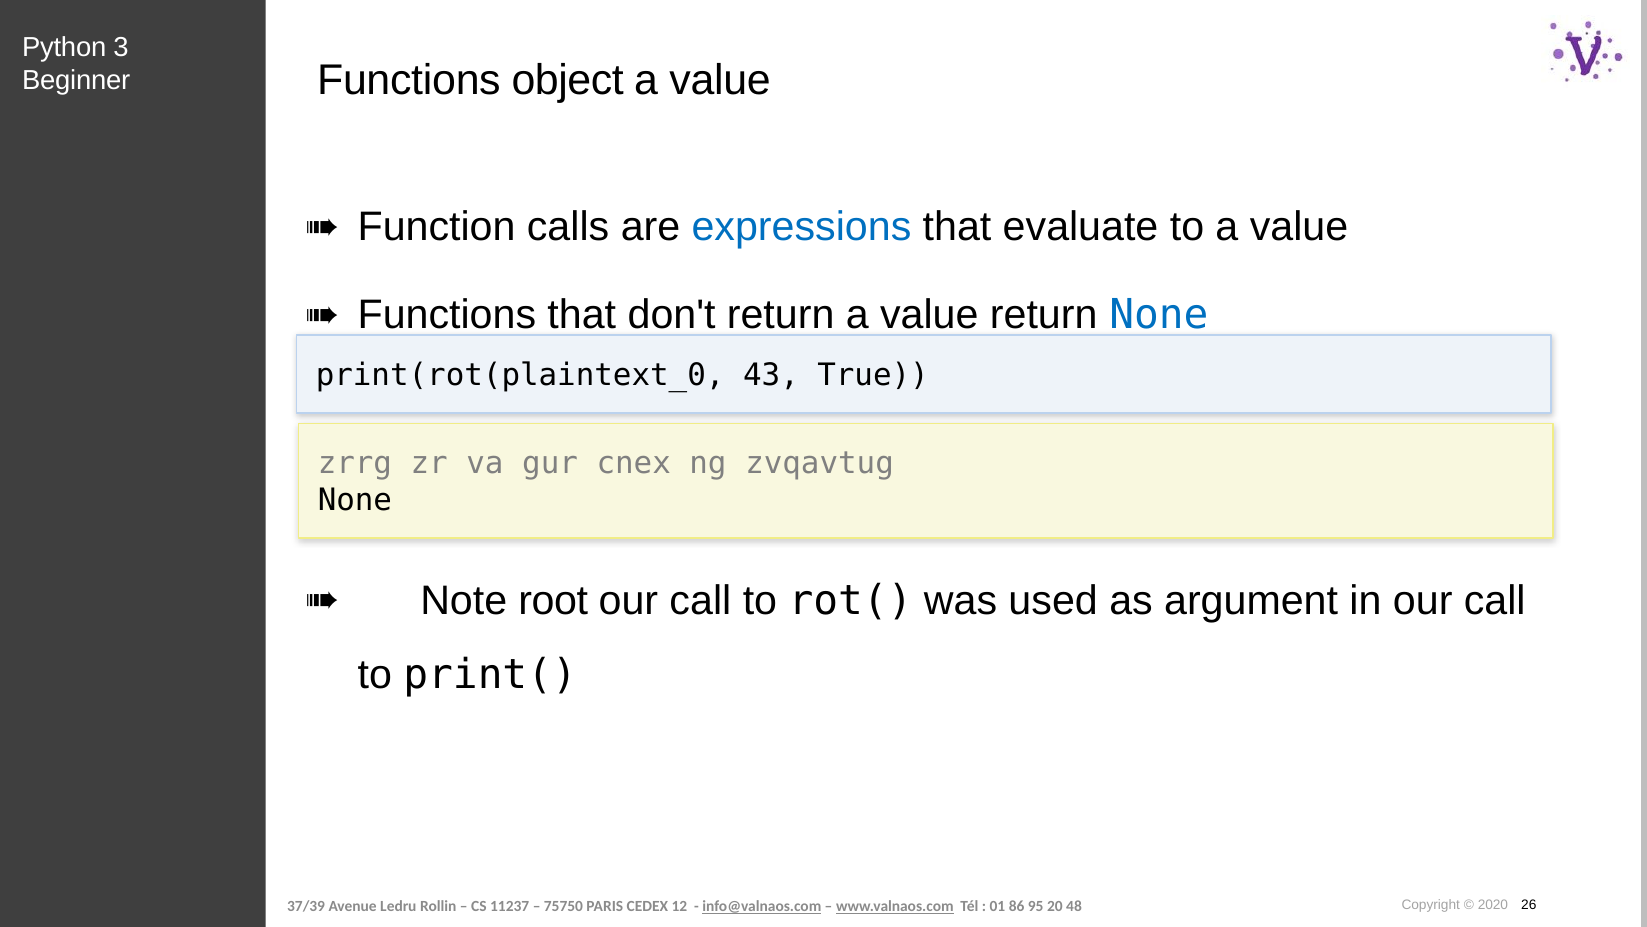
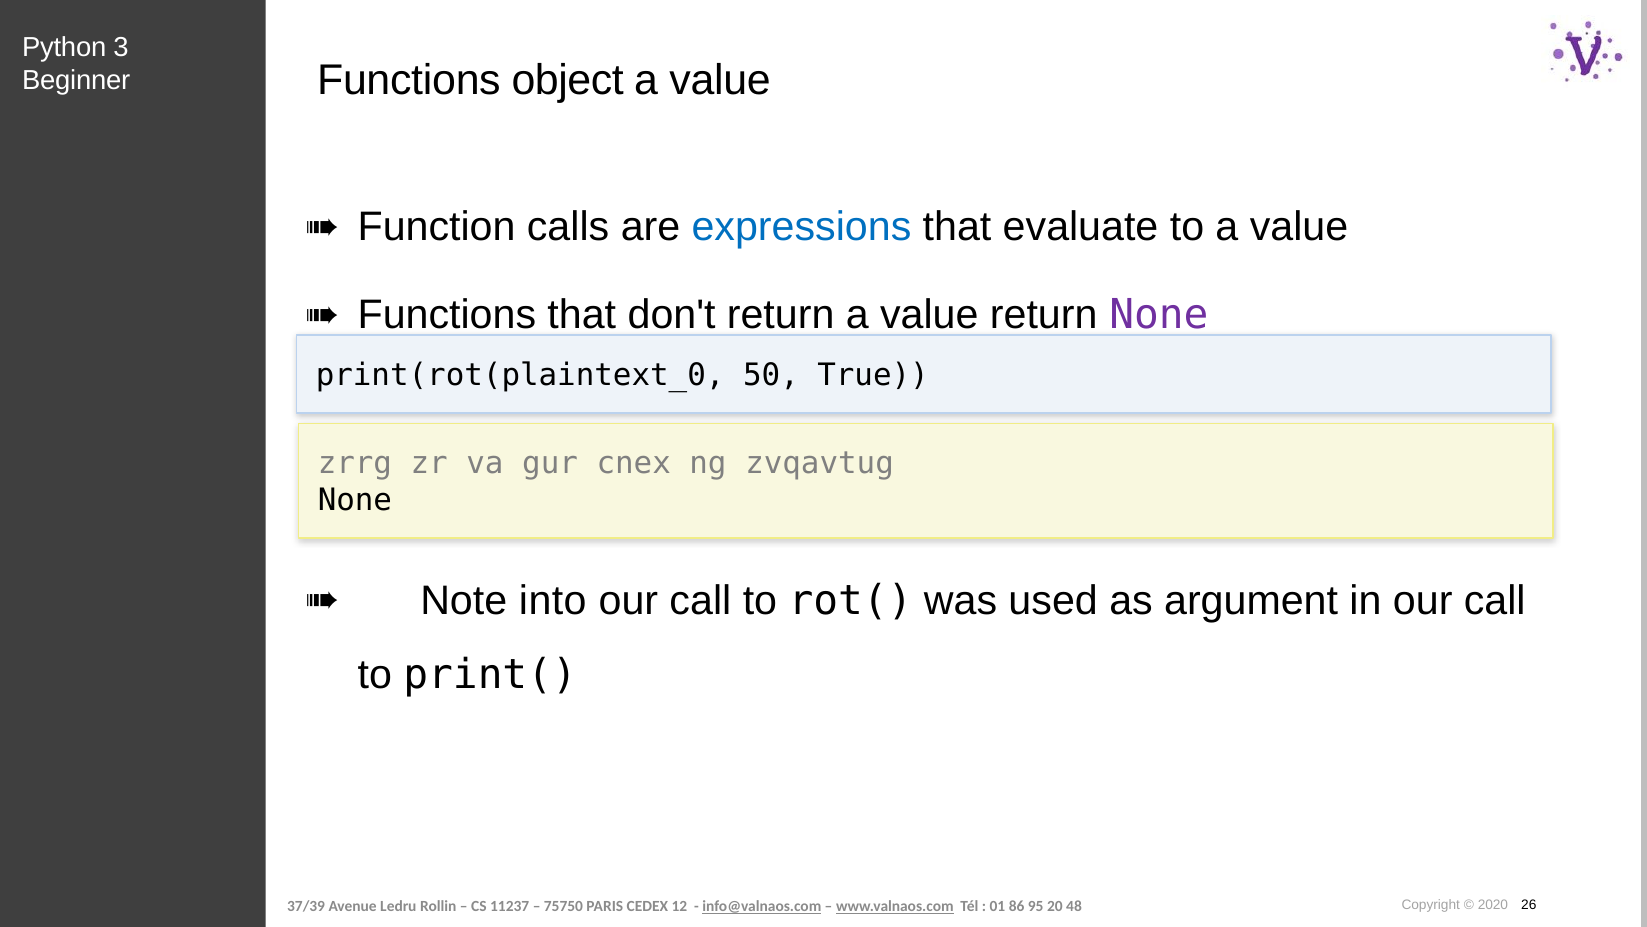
None colour: blue -> purple (1159, 315)
43: 43 -> 50 (771, 375)
root: root -> into (553, 600)
